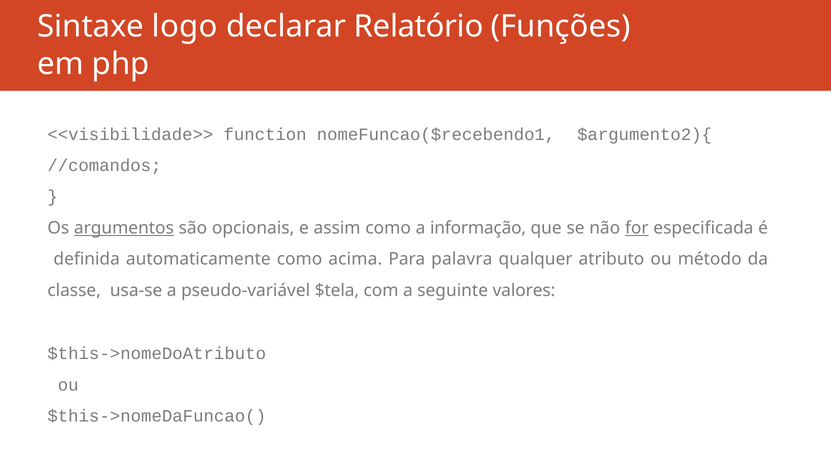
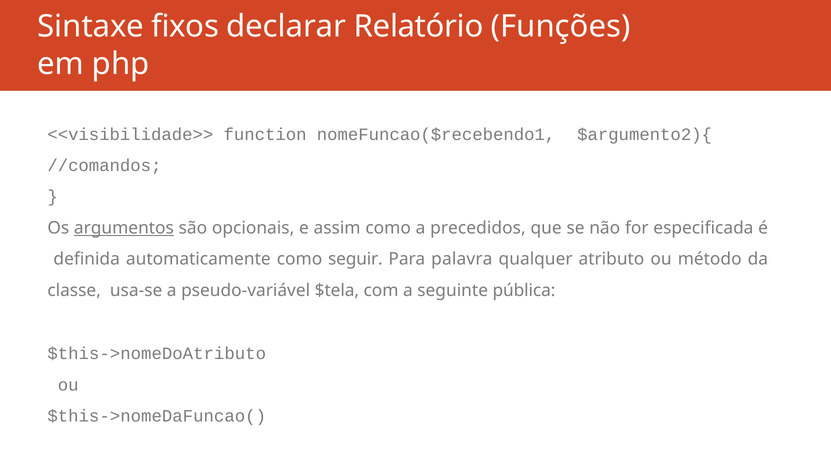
logo: logo -> fixos (185, 27)
informação: informação -> precedidos (478, 228)
for underline: present -> none (637, 228)
acima: acima -> seguir (355, 260)
valores: valores -> pública (524, 291)
